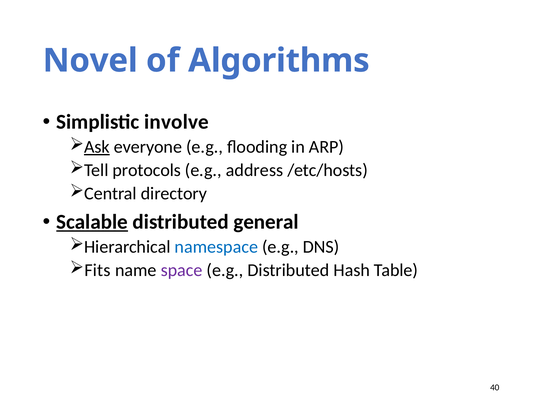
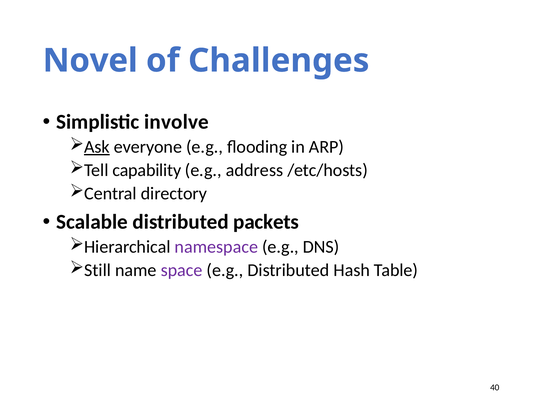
Algorithms: Algorithms -> Challenges (279, 61)
protocols: protocols -> capability (147, 170)
Scalable underline: present -> none (92, 222)
general: general -> packets (266, 222)
namespace colour: blue -> purple (216, 247)
Fits: Fits -> Still (98, 270)
